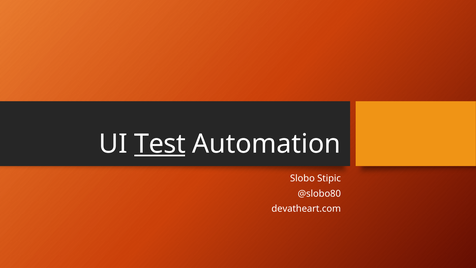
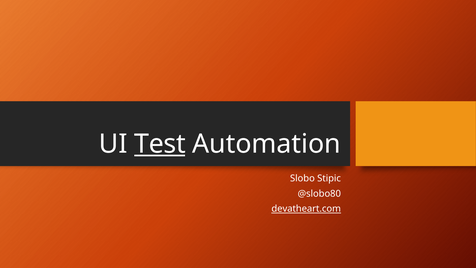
devatheart.com underline: none -> present (306, 209)
